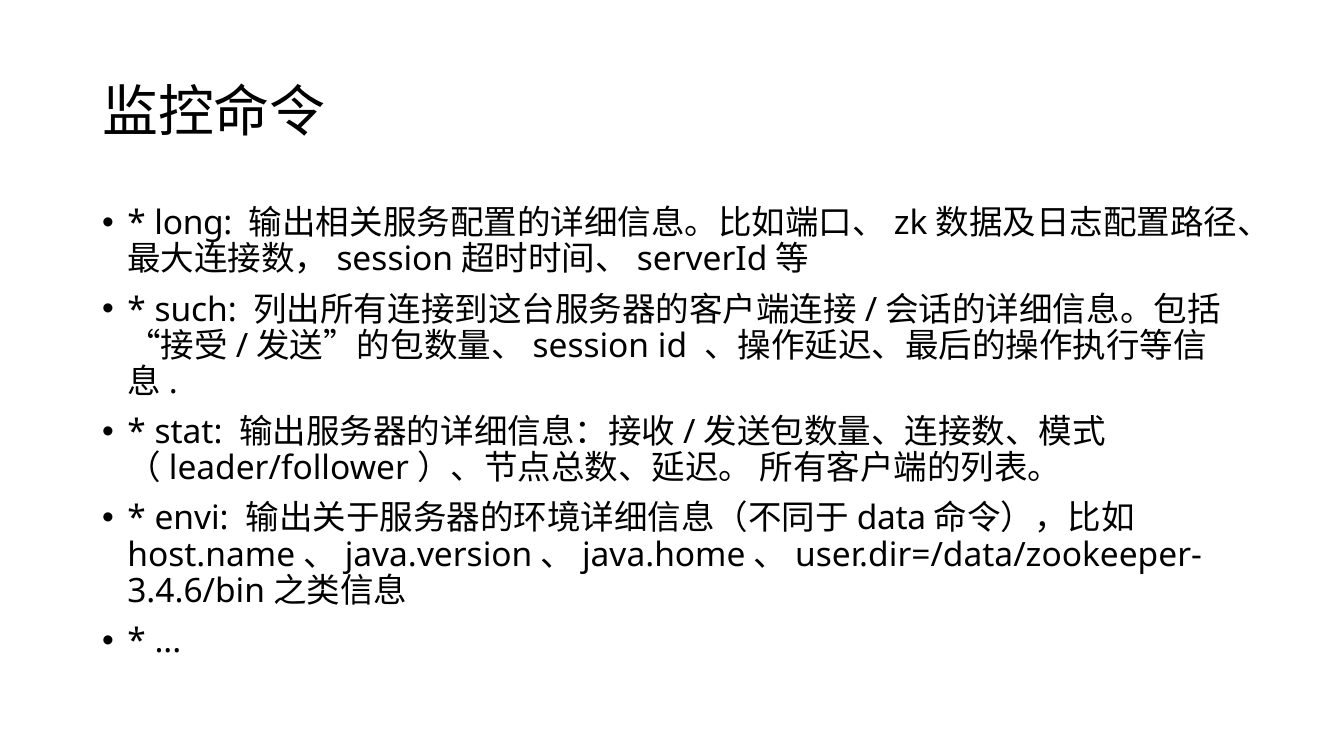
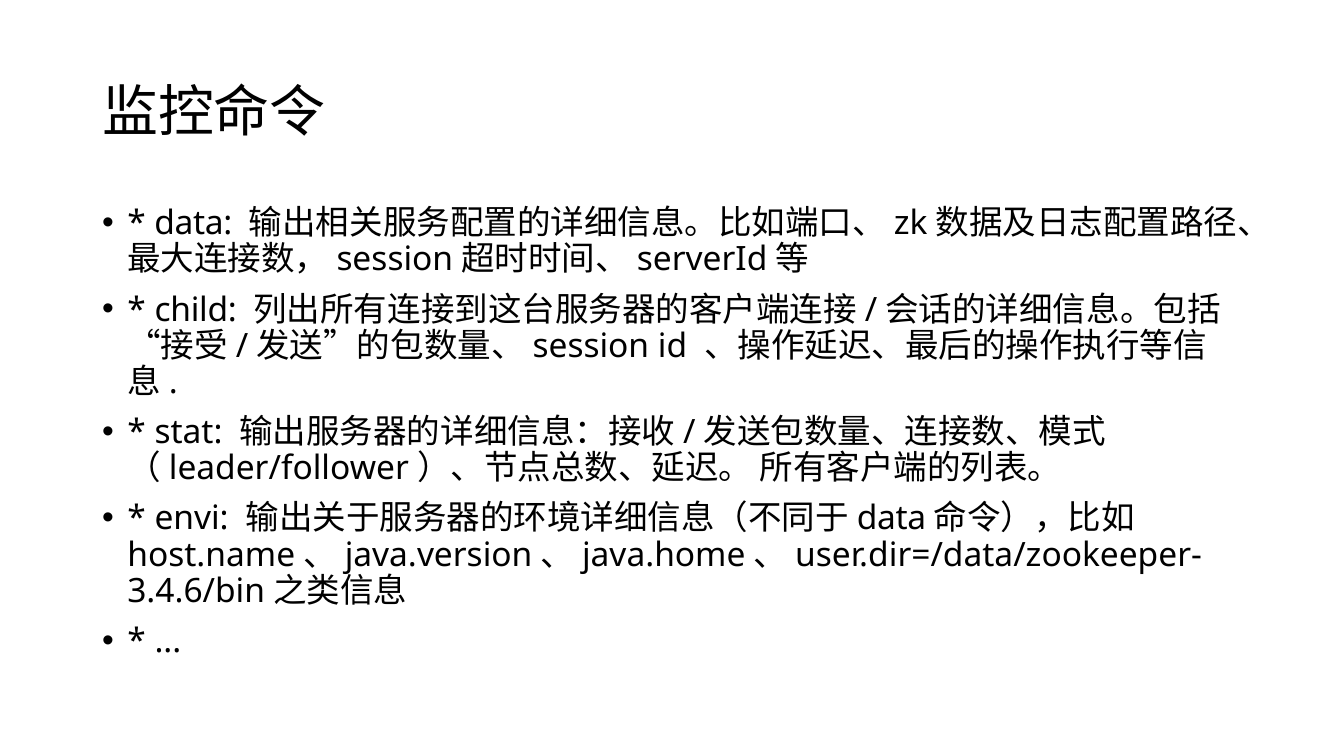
long: long -> data (193, 224)
such: such -> child (196, 310)
